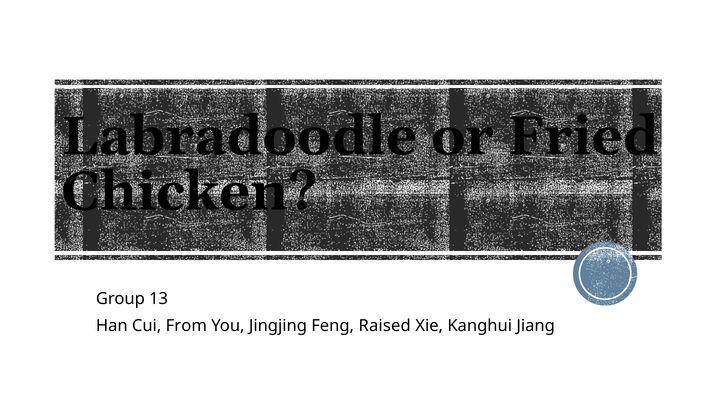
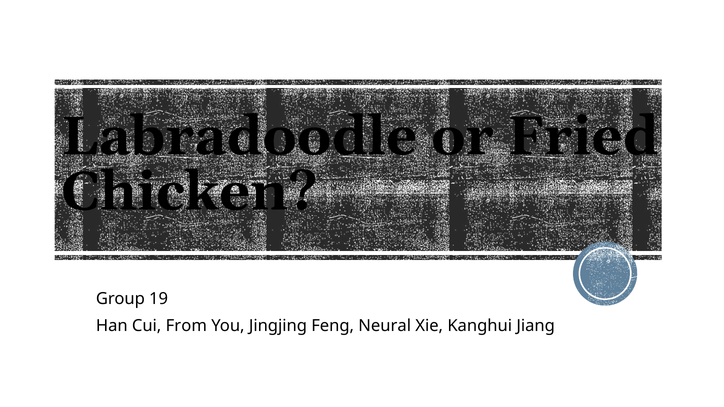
13: 13 -> 19 (159, 299)
Raised: Raised -> Neural (385, 326)
